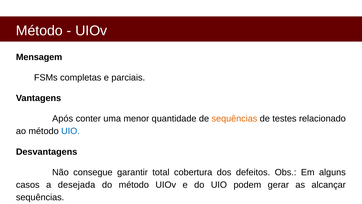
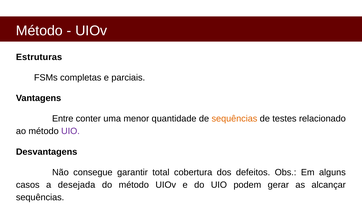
Mensagem: Mensagem -> Estruturas (39, 57)
Após: Após -> Entre (63, 118)
UIO colour: blue -> purple (70, 131)
